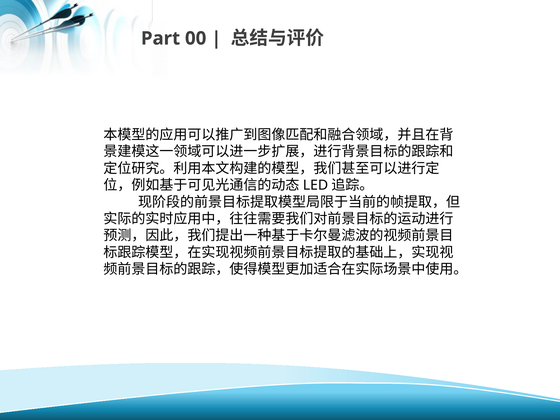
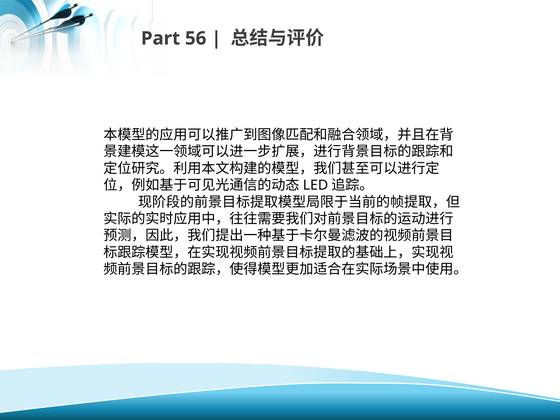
00: 00 -> 56 (196, 38)
